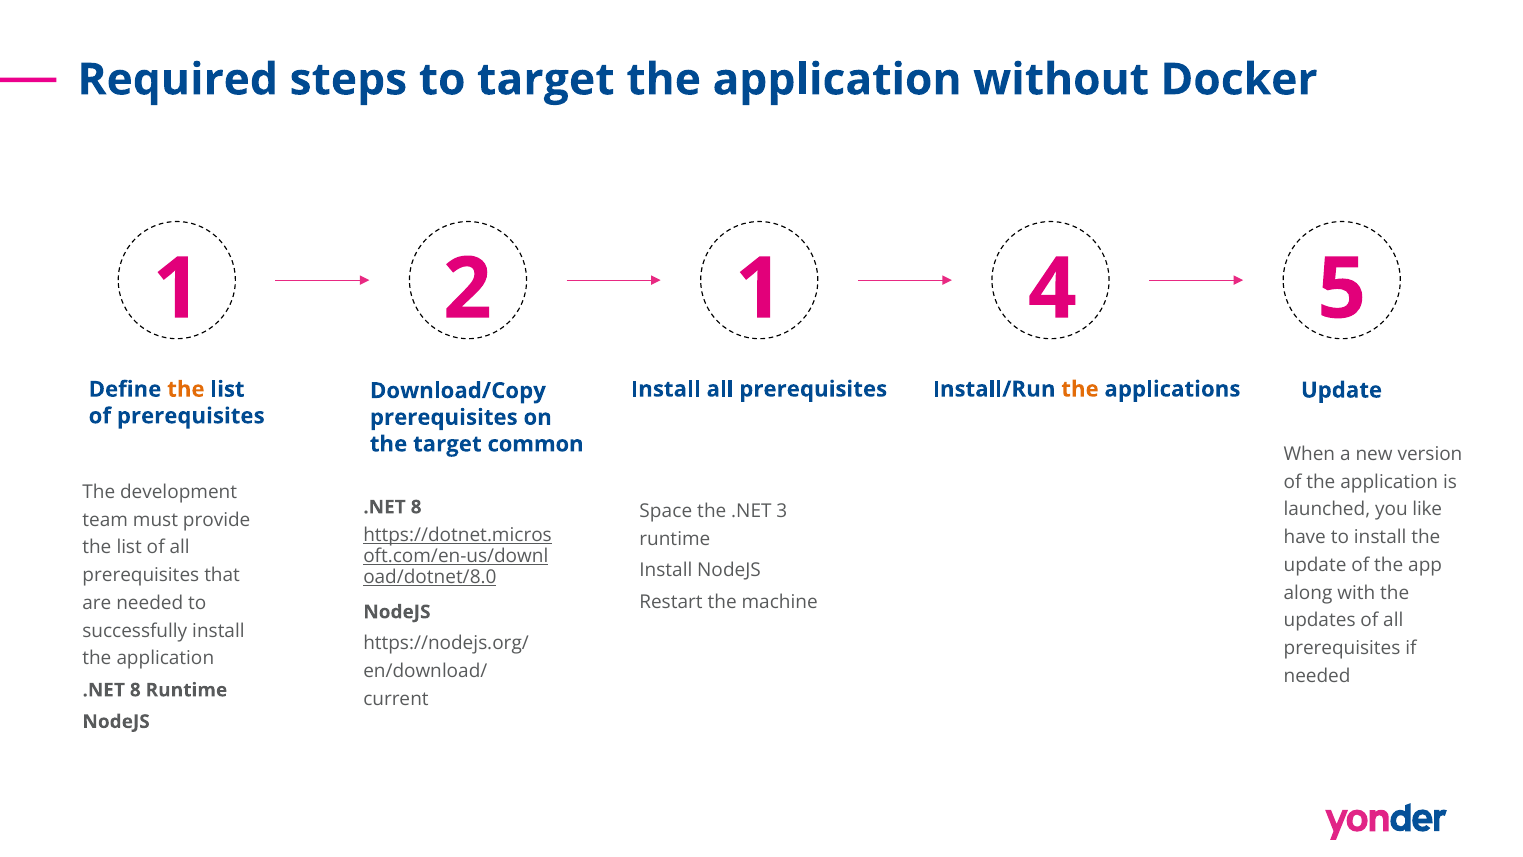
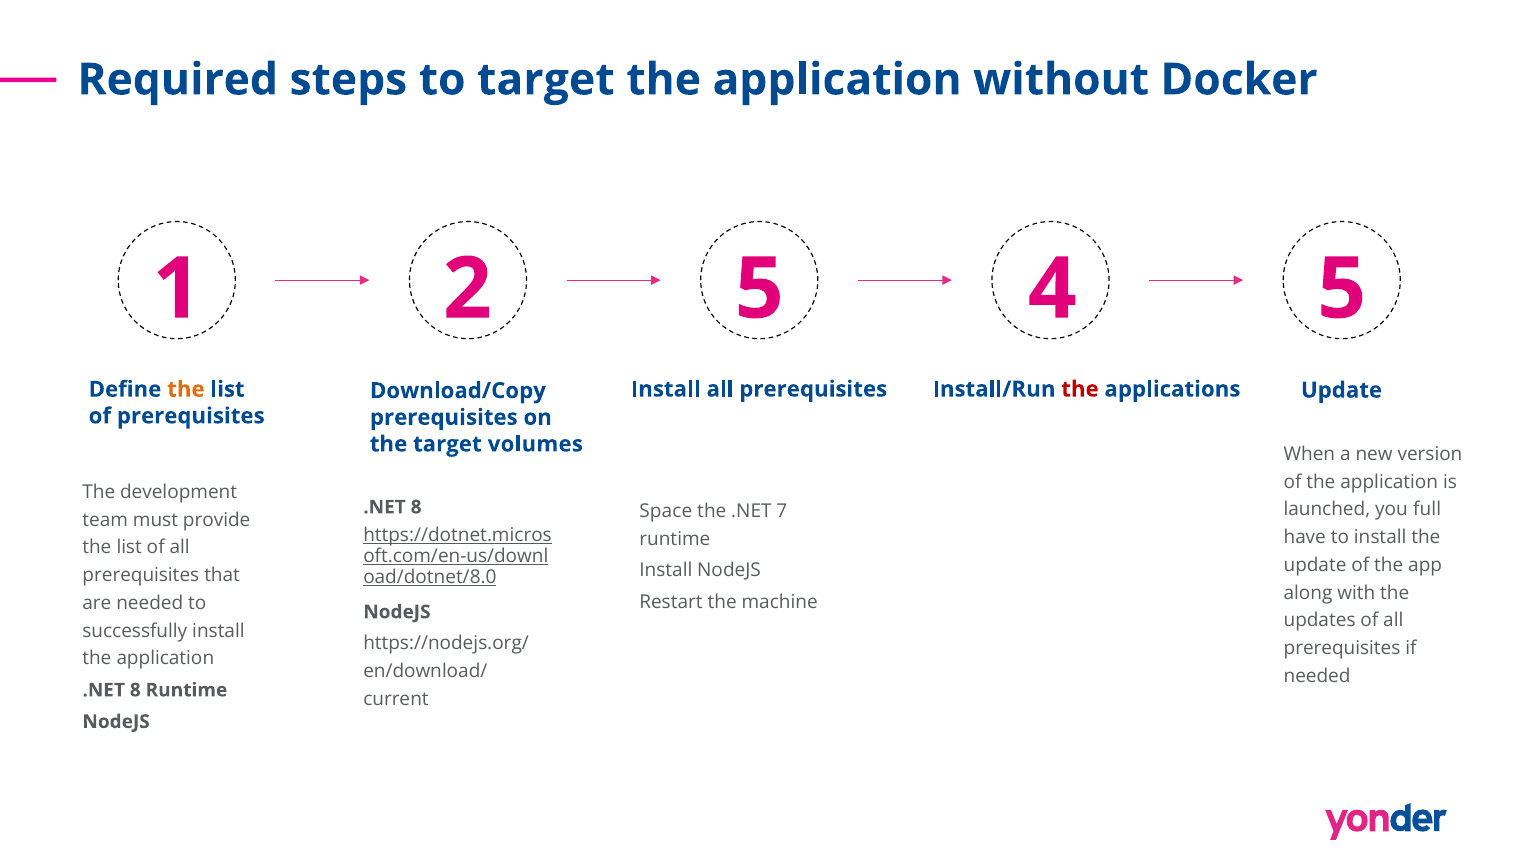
2 1: 1 -> 5 (759, 289)
the colour: orange -> red (1080, 389)
common: common -> volumes (535, 444)
like: like -> full (1427, 509)
3: 3 -> 7 (782, 511)
